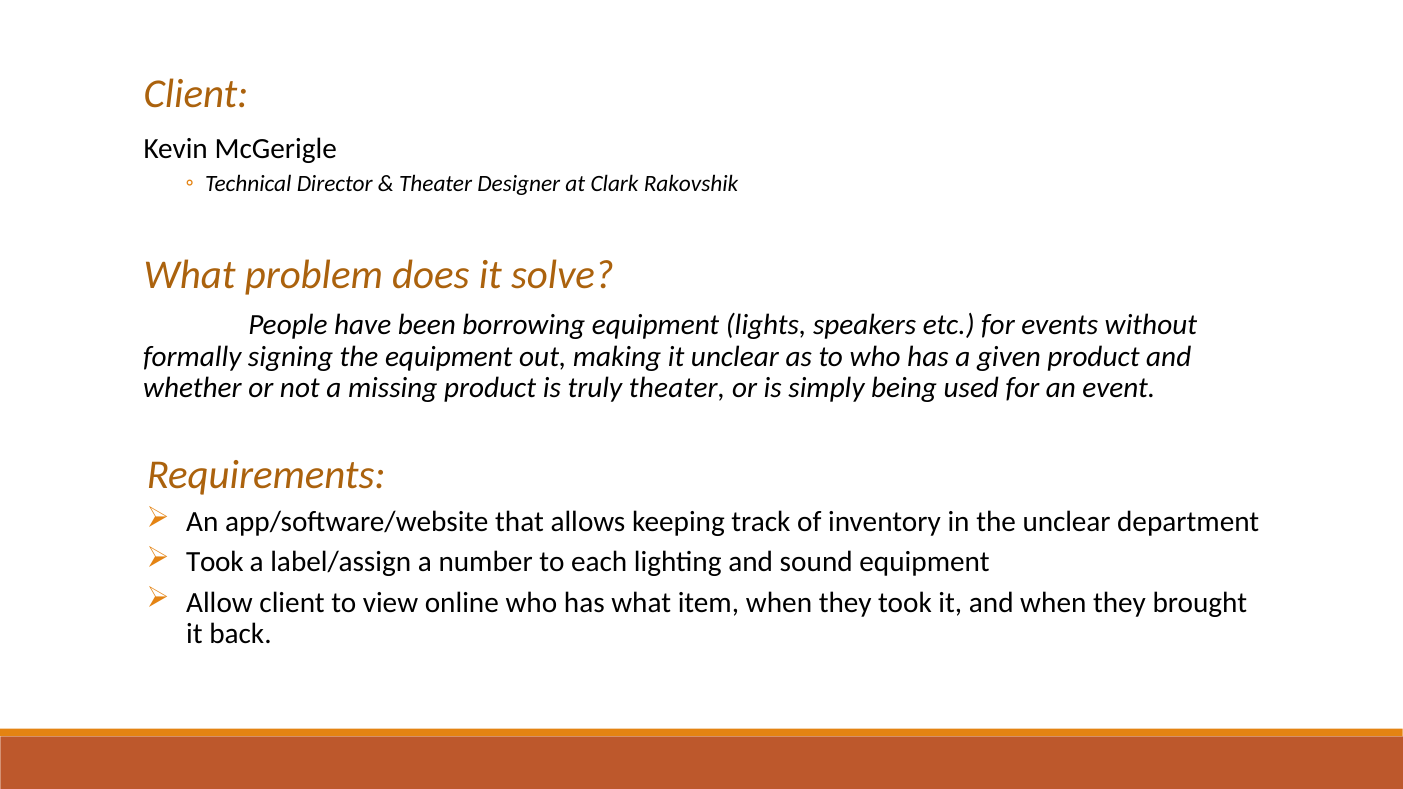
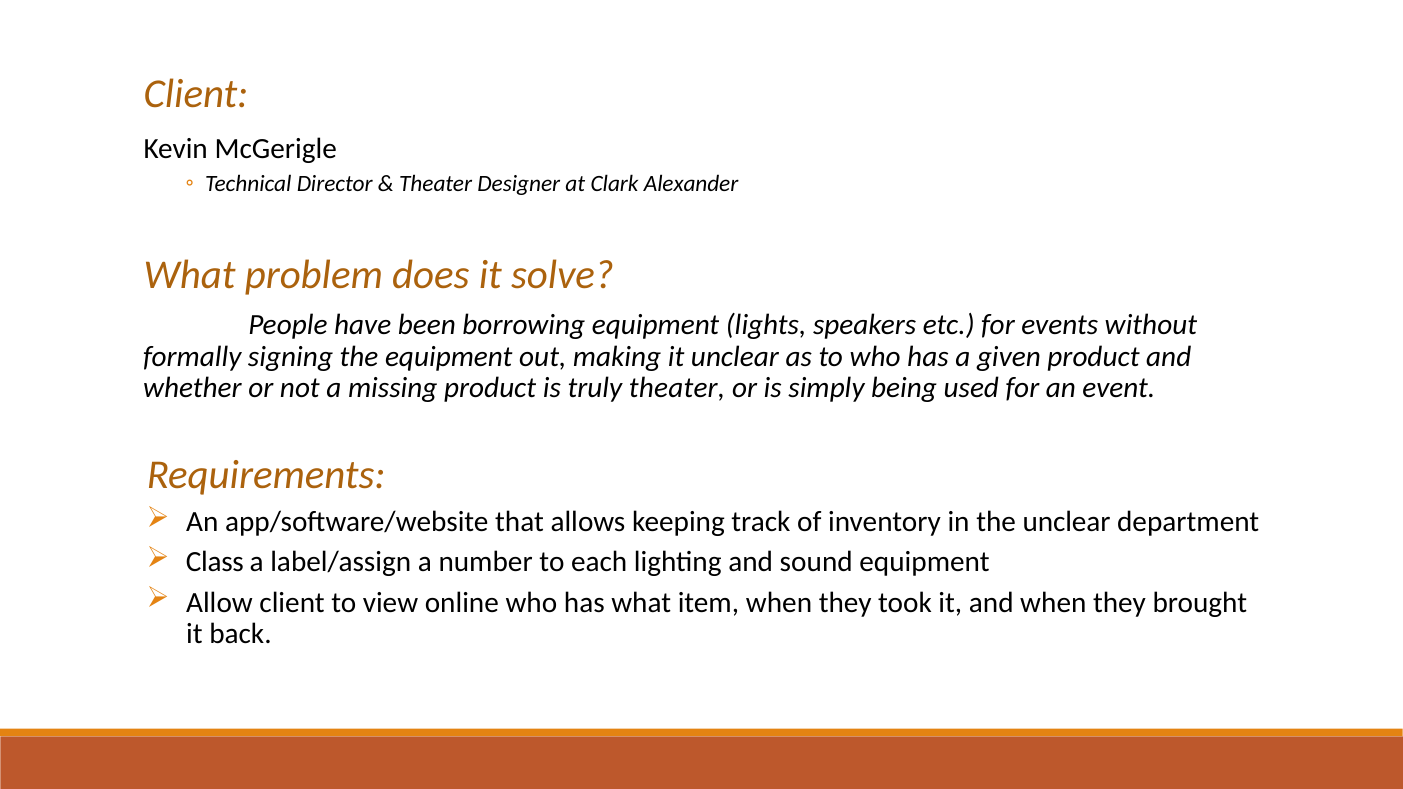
Rakovshik: Rakovshik -> Alexander (691, 183)
Took: Took -> Class (215, 562)
